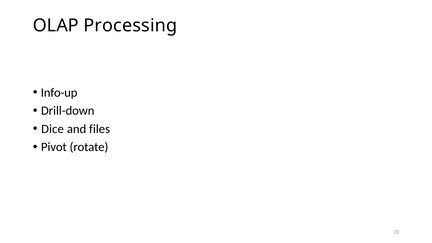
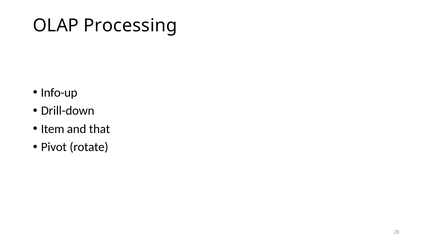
Dice: Dice -> Item (53, 129)
files: files -> that (100, 129)
